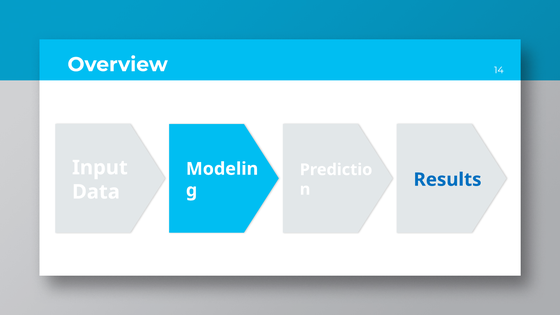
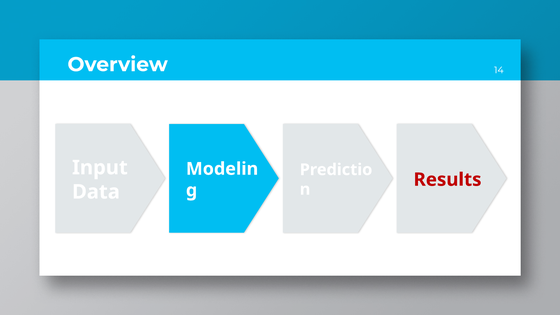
Results colour: blue -> red (448, 180)
